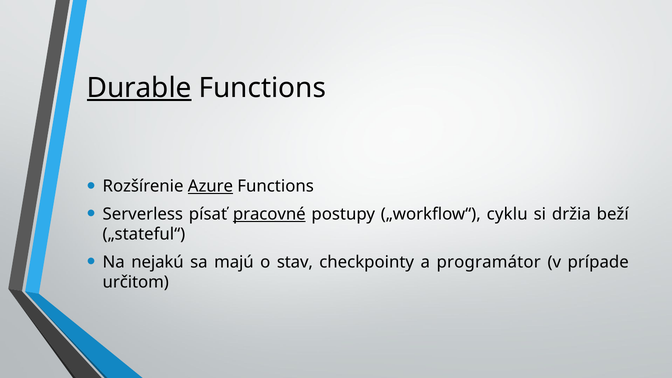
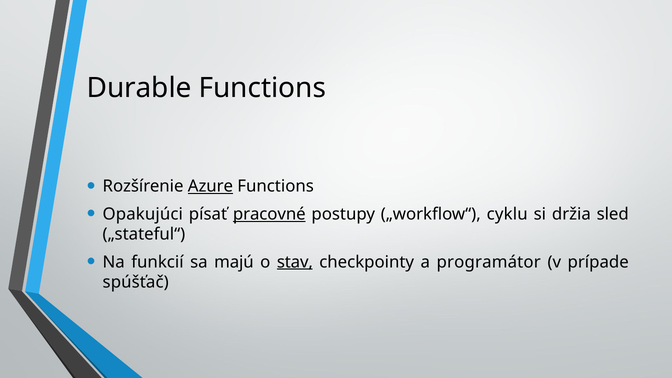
Durable underline: present -> none (139, 88)
Serverless: Serverless -> Opakujúci (143, 214)
beží: beží -> sled (613, 214)
nejakú: nejakú -> funkcií (157, 262)
stav underline: none -> present (295, 262)
určitom: určitom -> spúšťač (136, 282)
